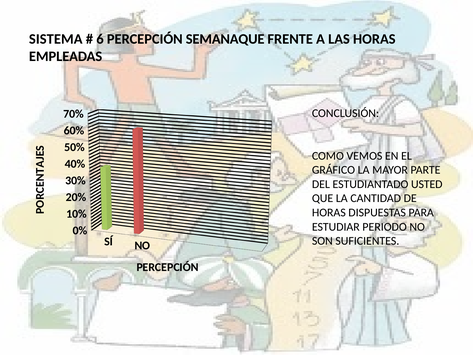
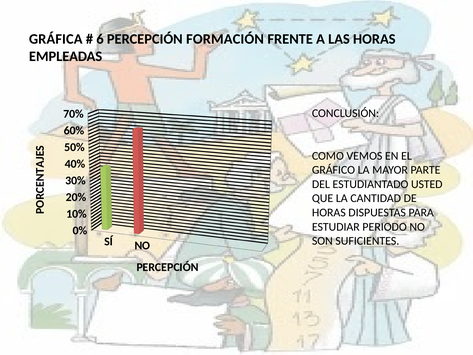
SISTEMA: SISTEMA -> GRÁFICA (56, 39)
SEMANAQUE: SEMANAQUE -> FORMACIÓN (225, 39)
